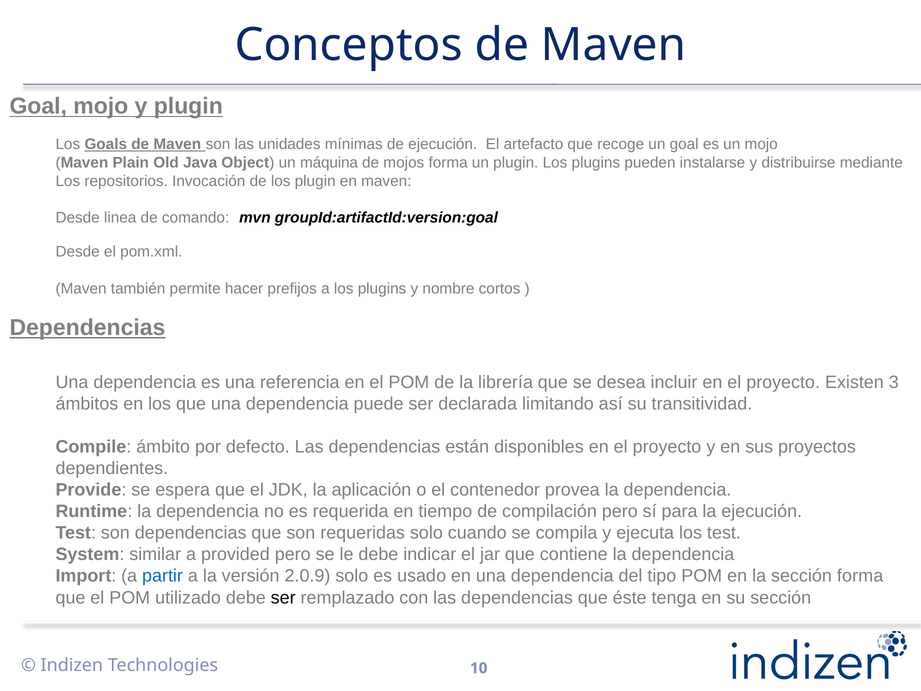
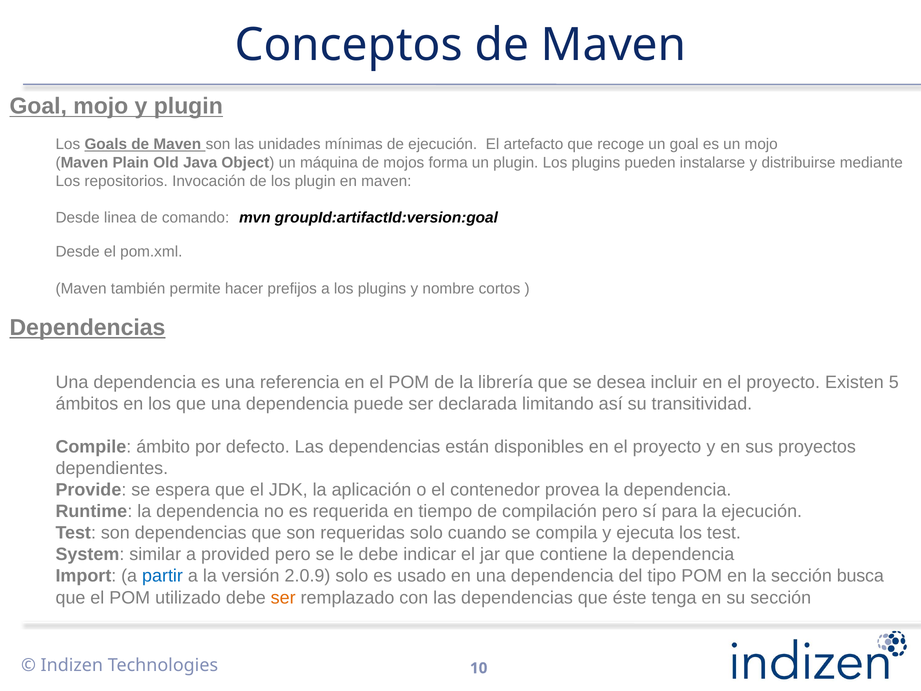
3: 3 -> 5 (894, 382)
sección forma: forma -> busca (860, 576)
ser colour: black -> orange (283, 597)
